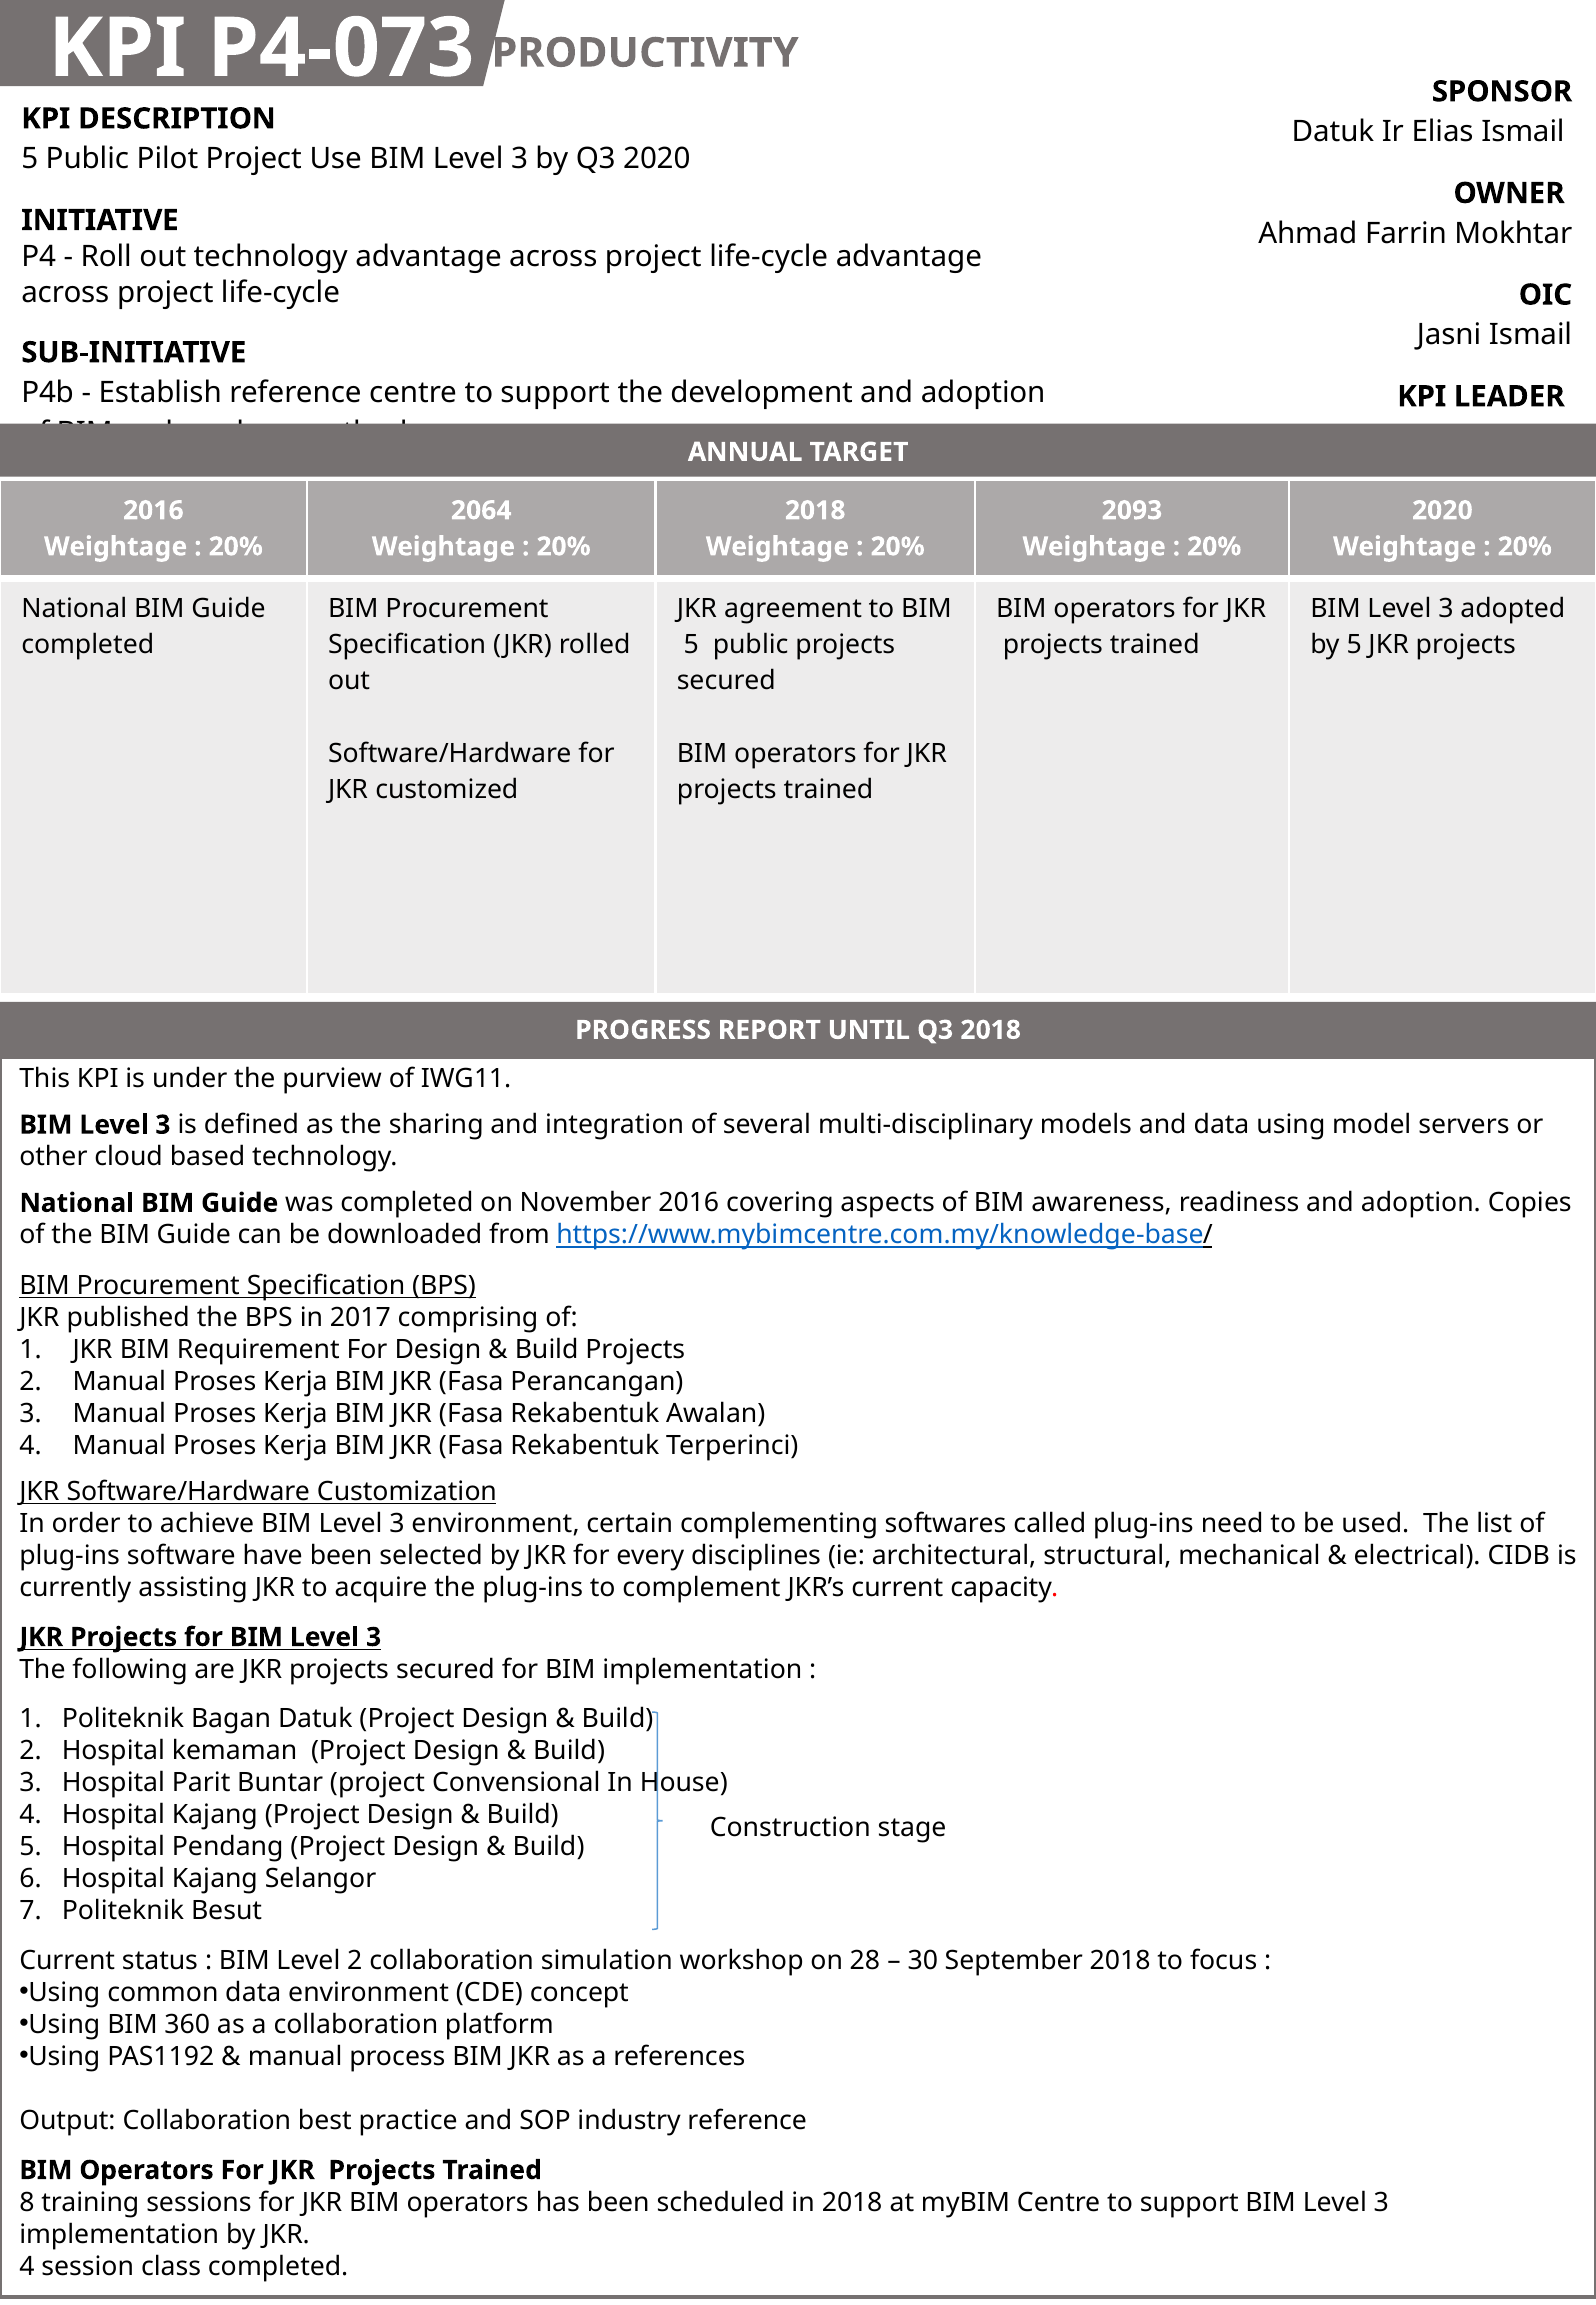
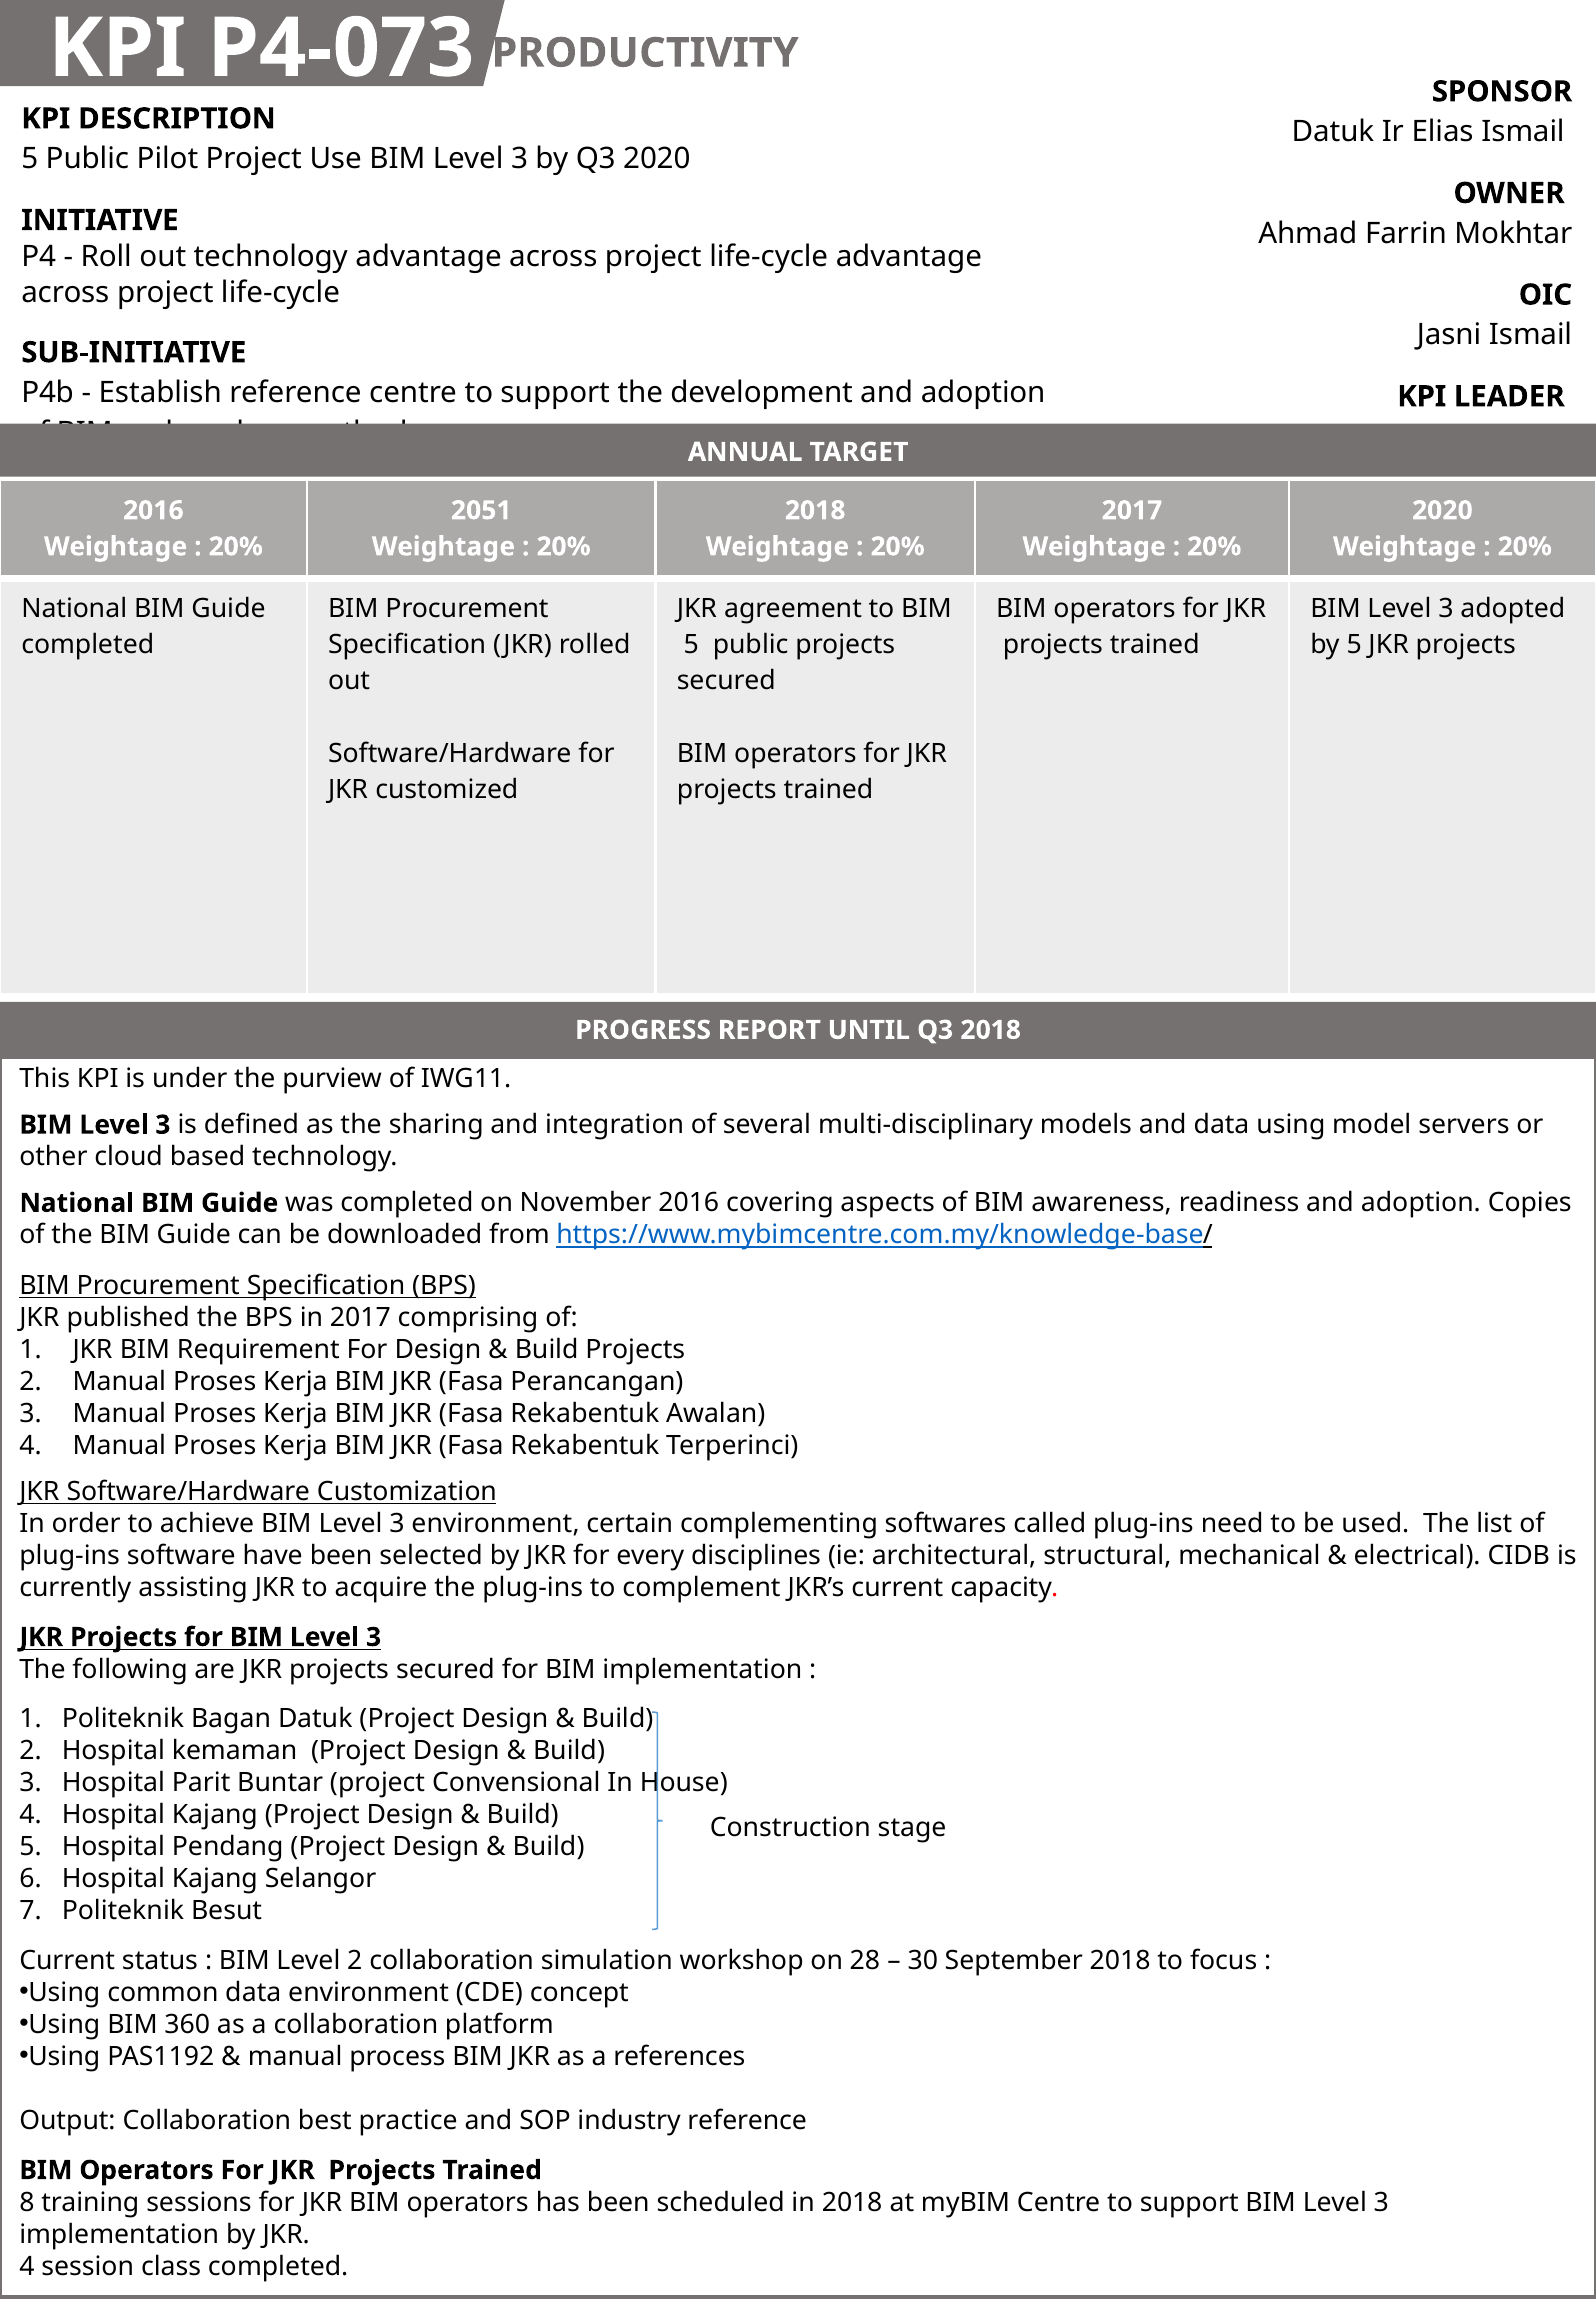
2064: 2064 -> 2051 (481, 511)
2093: 2093 -> 2017 (1132, 511)
